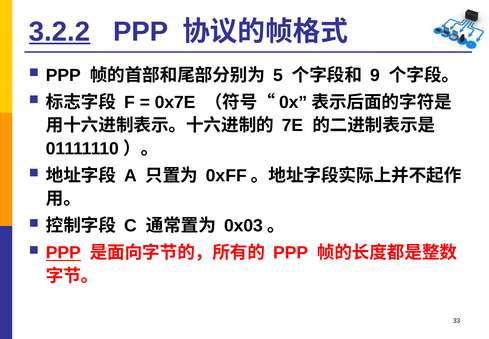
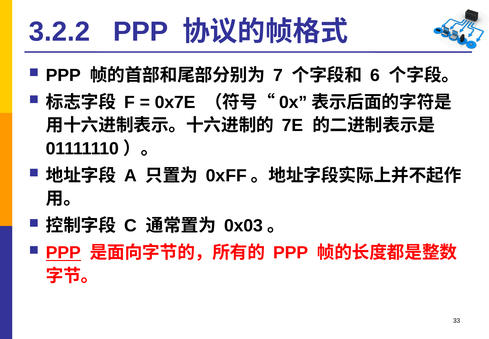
3.2.2 underline: present -> none (60, 32)
5: 5 -> 7 (278, 75)
9: 9 -> 6 (375, 75)
